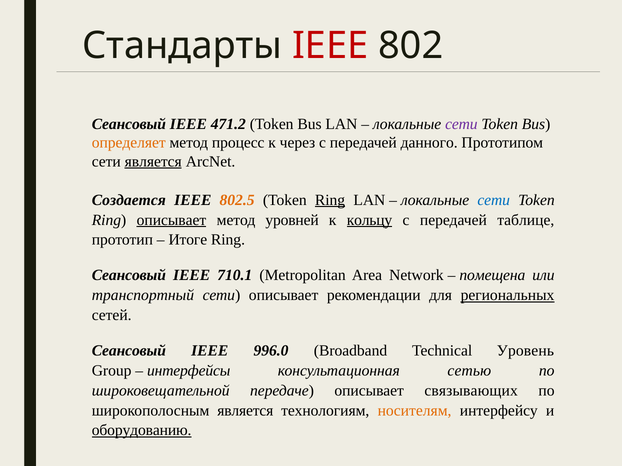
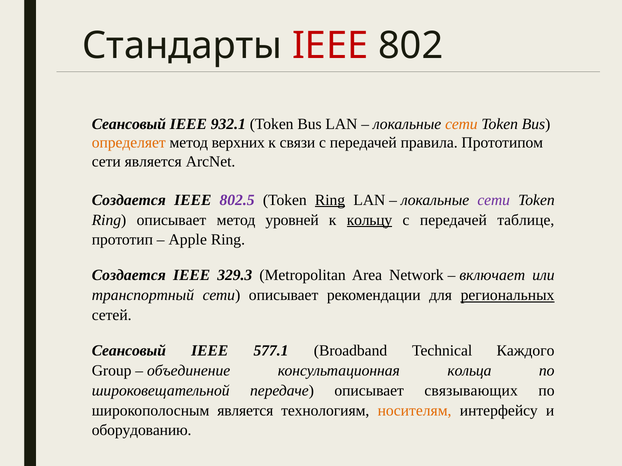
471.2: 471.2 -> 932.1 (228, 124)
сети colour: purple -> orange (461, 124)
процесс: процесс -> верхних (238, 143)
через: через -> связи (298, 143)
данного: данного -> правила (429, 143)
является underline: present -> none (153, 162)
802.5 colour: orange -> purple (237, 200)
сети colour: blue -> purple (494, 200)
описывает underline: present -> none (171, 220)
Итоге: Итоге -> Apple (188, 240)
Сеансовый: Сеансовый -> Создается (129, 276)
710.1: 710.1 -> 329.3 (235, 276)
помещена: помещена -> включает (492, 276)
996.0: 996.0 -> 577.1 (271, 351)
Уровень: Уровень -> Каждого (525, 351)
интерфейсы: интерфейсы -> объединение (189, 371)
сетью: сетью -> кольца (469, 371)
оборудованию underline: present -> none (142, 431)
